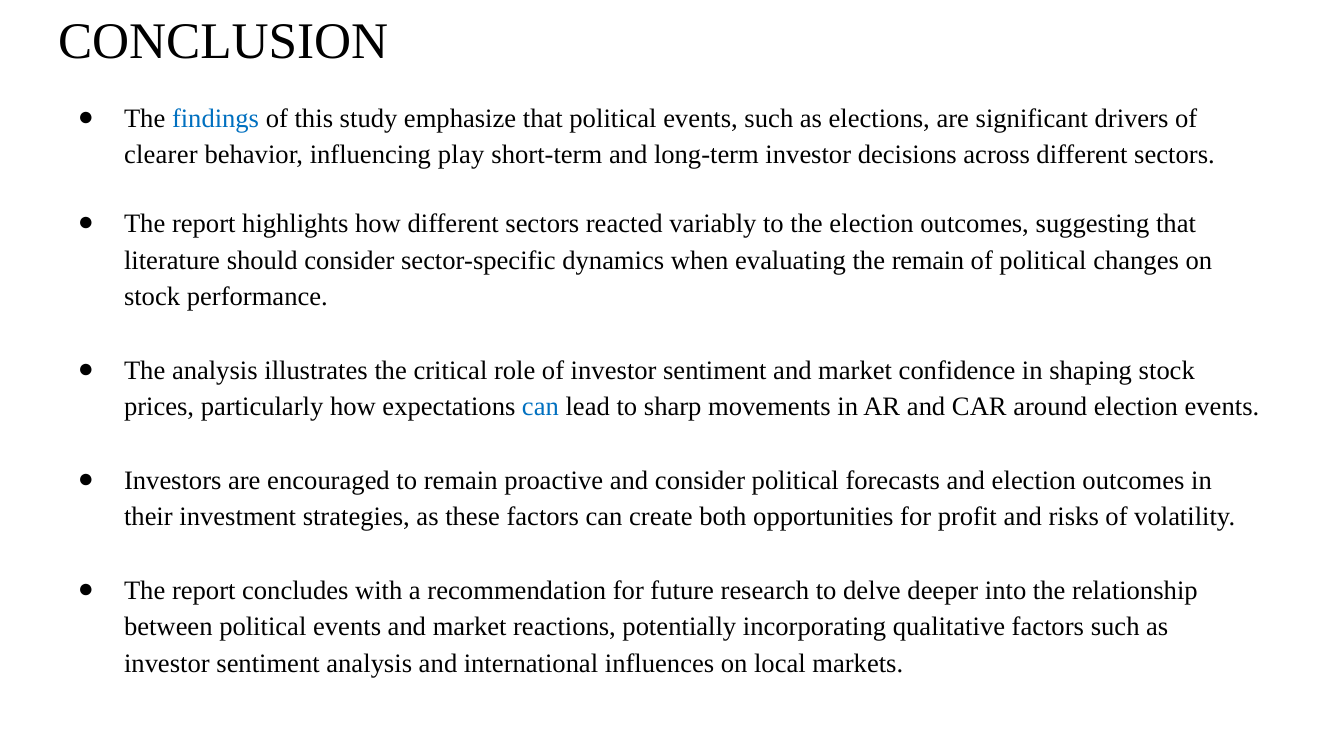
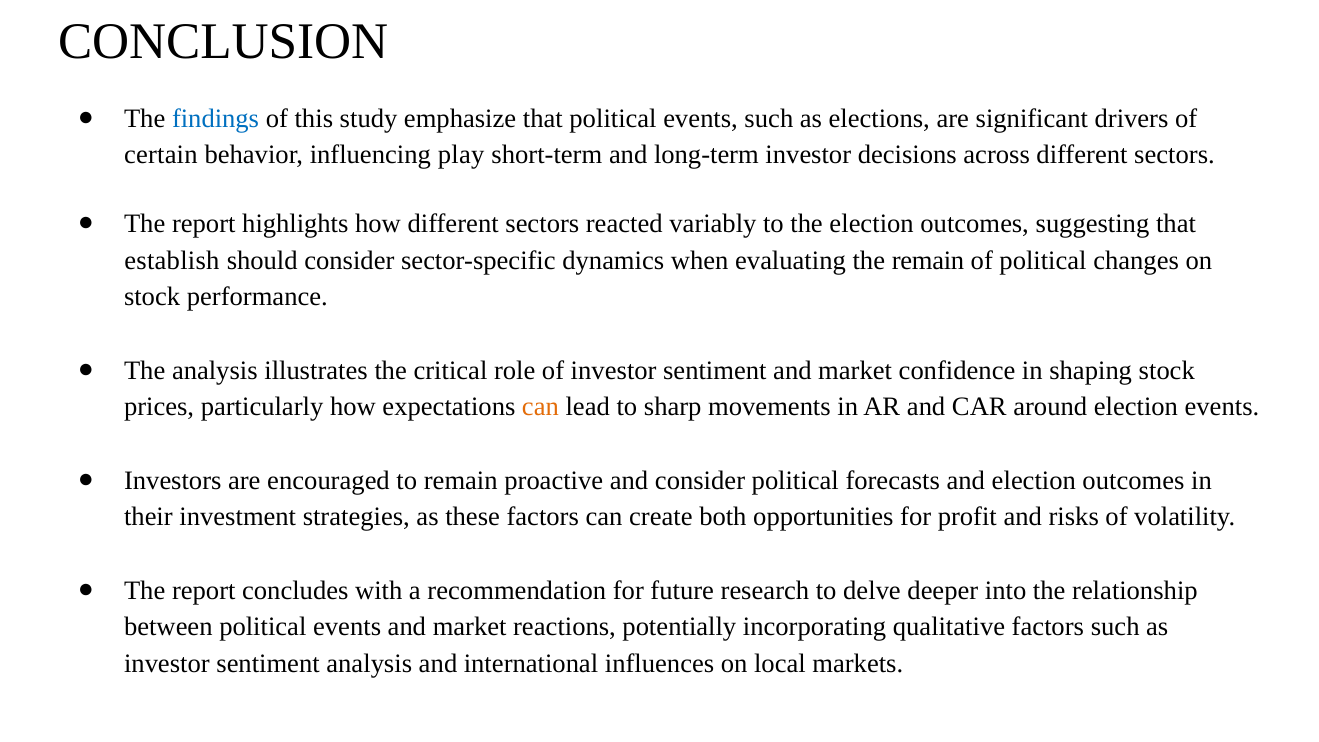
clearer: clearer -> certain (161, 155)
literature: literature -> establish (172, 260)
can colour: blue -> orange (540, 407)
